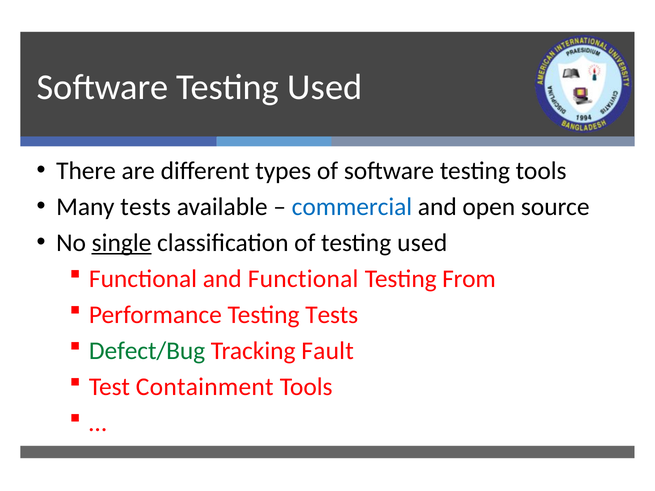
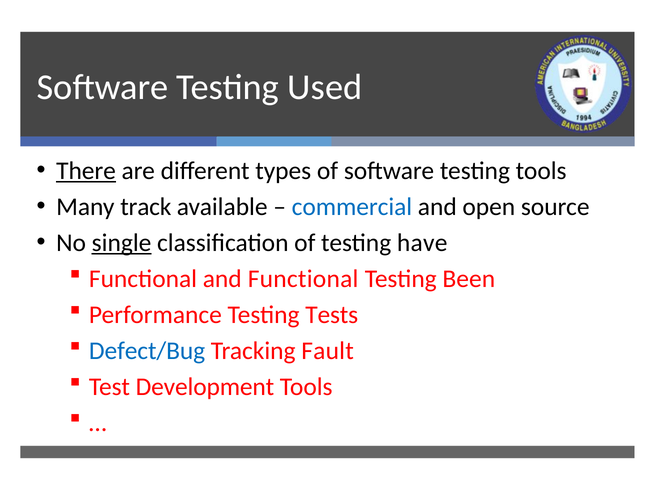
There underline: none -> present (86, 171)
Many tests: tests -> track (146, 207)
of testing used: used -> have (422, 243)
From: From -> Been (469, 279)
Defect/Bug colour: green -> blue (147, 351)
Containment: Containment -> Development (205, 387)
